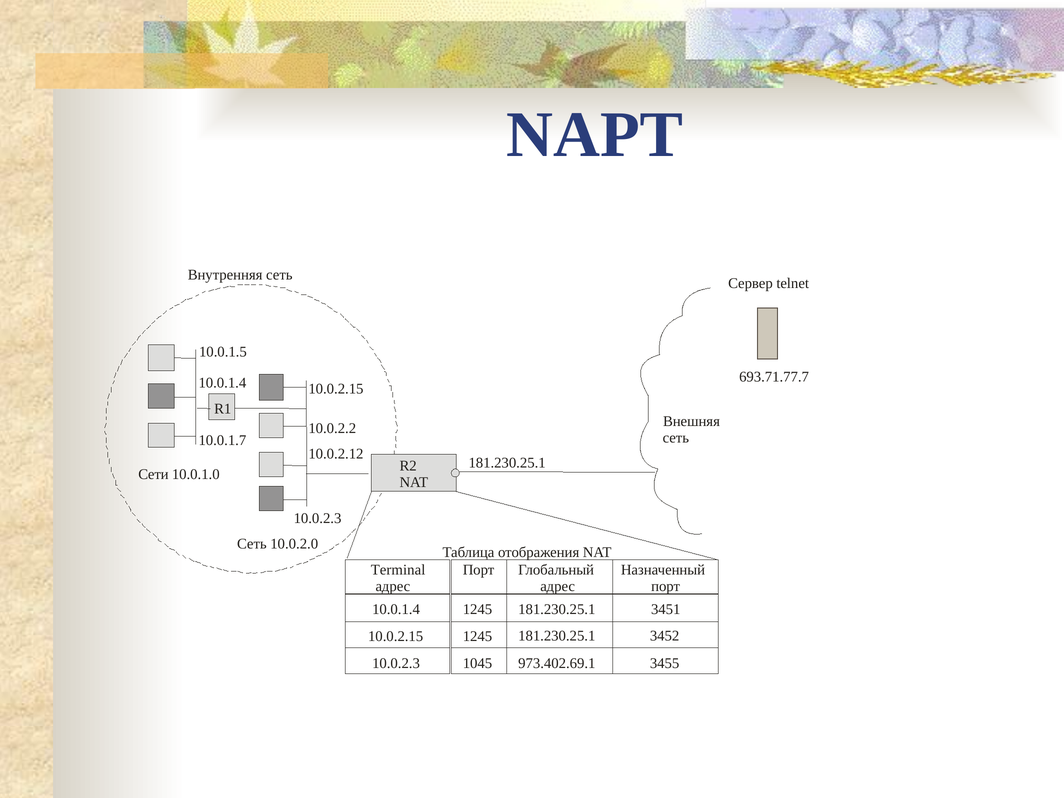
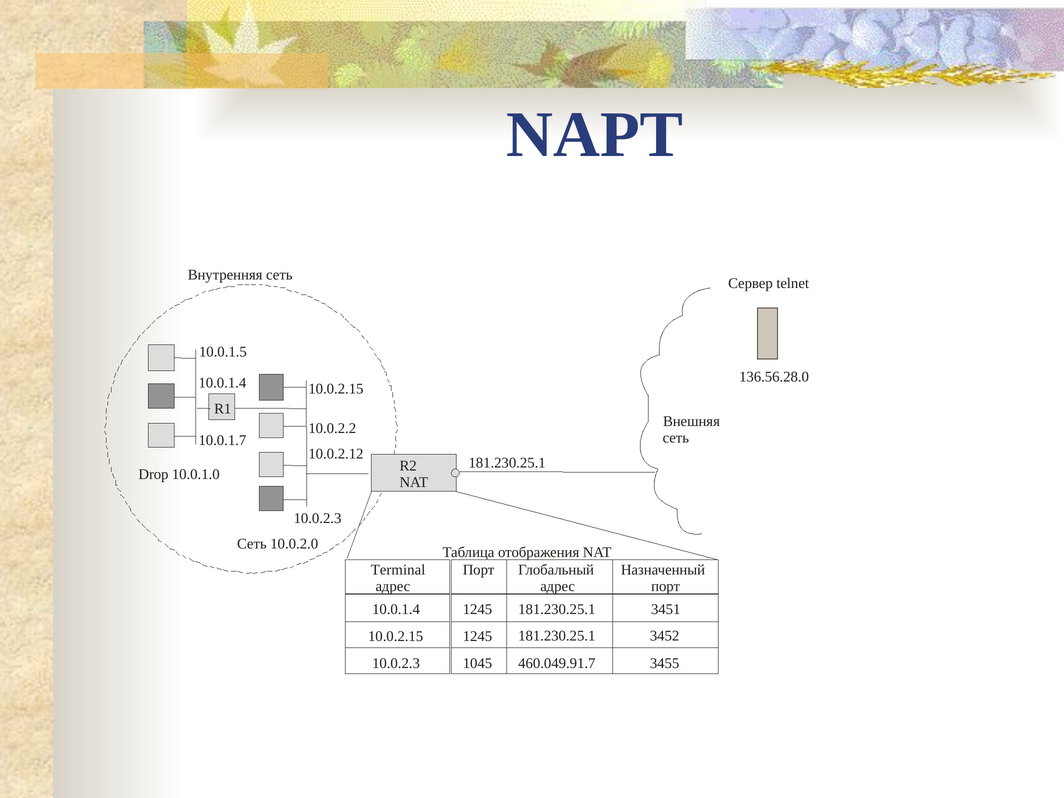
693.71.77.7: 693.71.77.7 -> 136.56.28.0 (774, 377)
Сети: Сети -> Drop (153, 474)
973.402.69.1: 973.402.69.1 -> 460.049.91.7 (557, 663)
